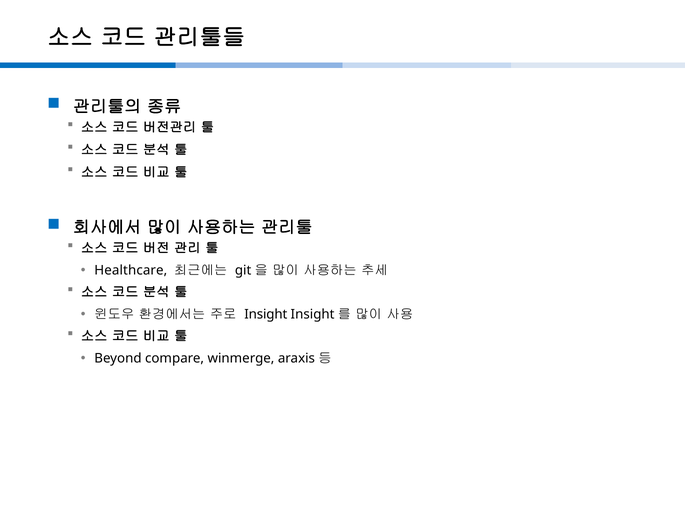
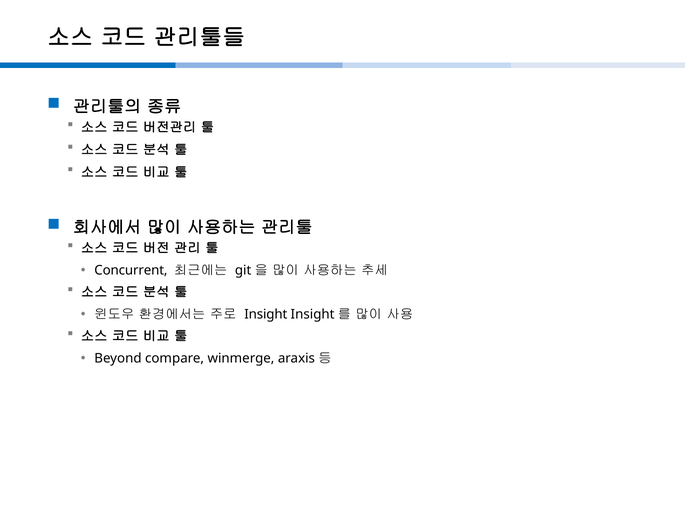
Healthcare: Healthcare -> Concurrent (131, 270)
